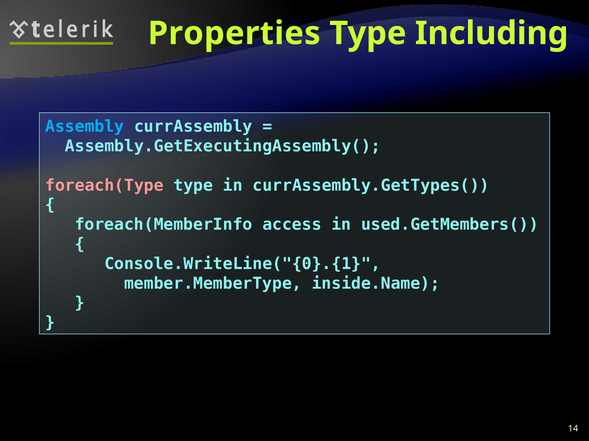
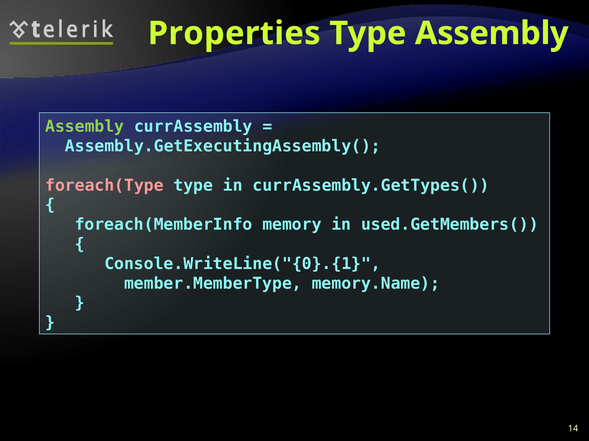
Type Including: Including -> Assembly (492, 33)
Assembly colour: light blue -> light green (85, 127)
access: access -> memory (292, 225)
inside.Name: inside.Name -> memory.Name (376, 284)
